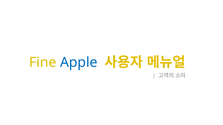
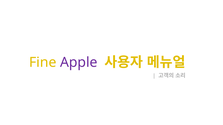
Apple colour: blue -> purple (79, 63)
